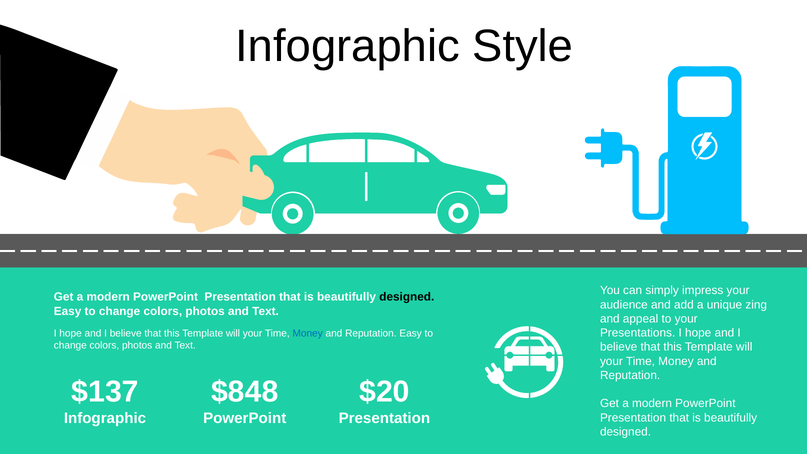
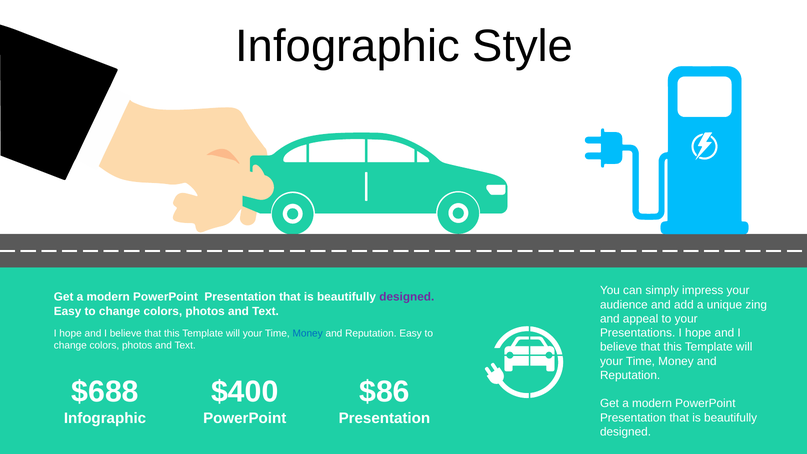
designed colour: black -> purple (407, 297)
$137: $137 -> $688 (105, 391)
$848: $848 -> $400 (245, 391)
$20: $20 -> $86 (384, 391)
